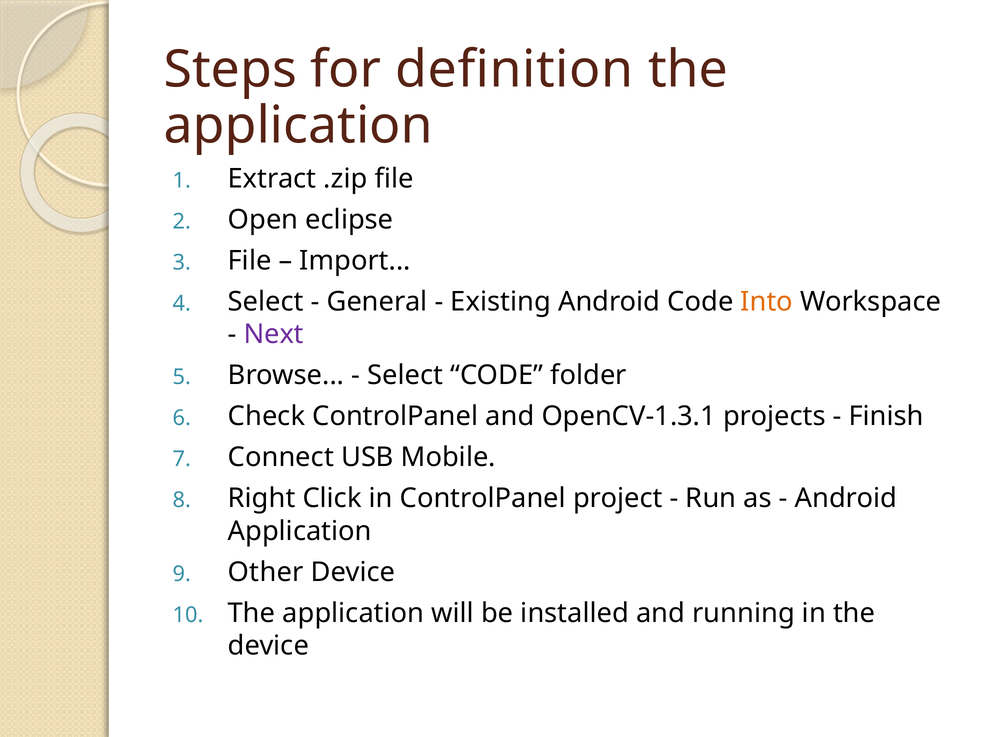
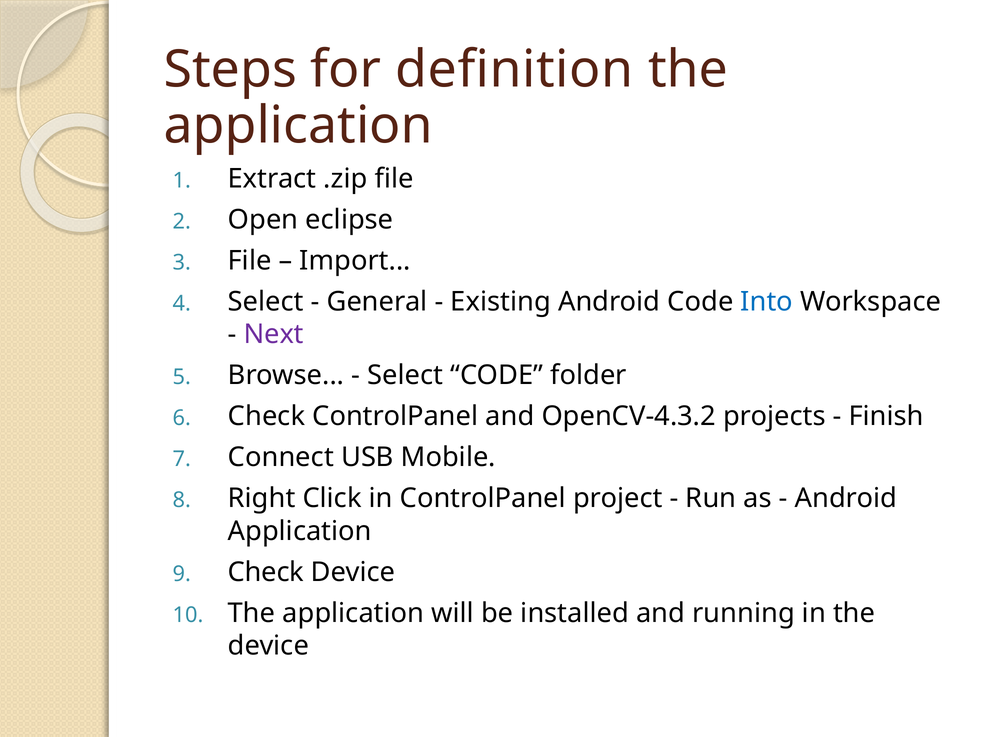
Into colour: orange -> blue (767, 301)
OpenCV-1.3.1: OpenCV-1.3.1 -> OpenCV-4.3.2 (629, 416)
Other: Other -> Check (266, 572)
